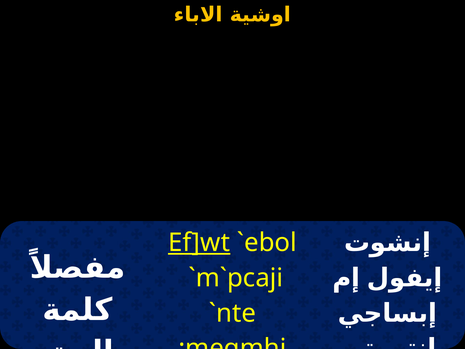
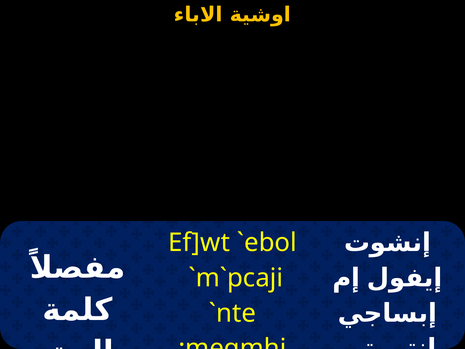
Ef]wt underline: present -> none (199, 243)
